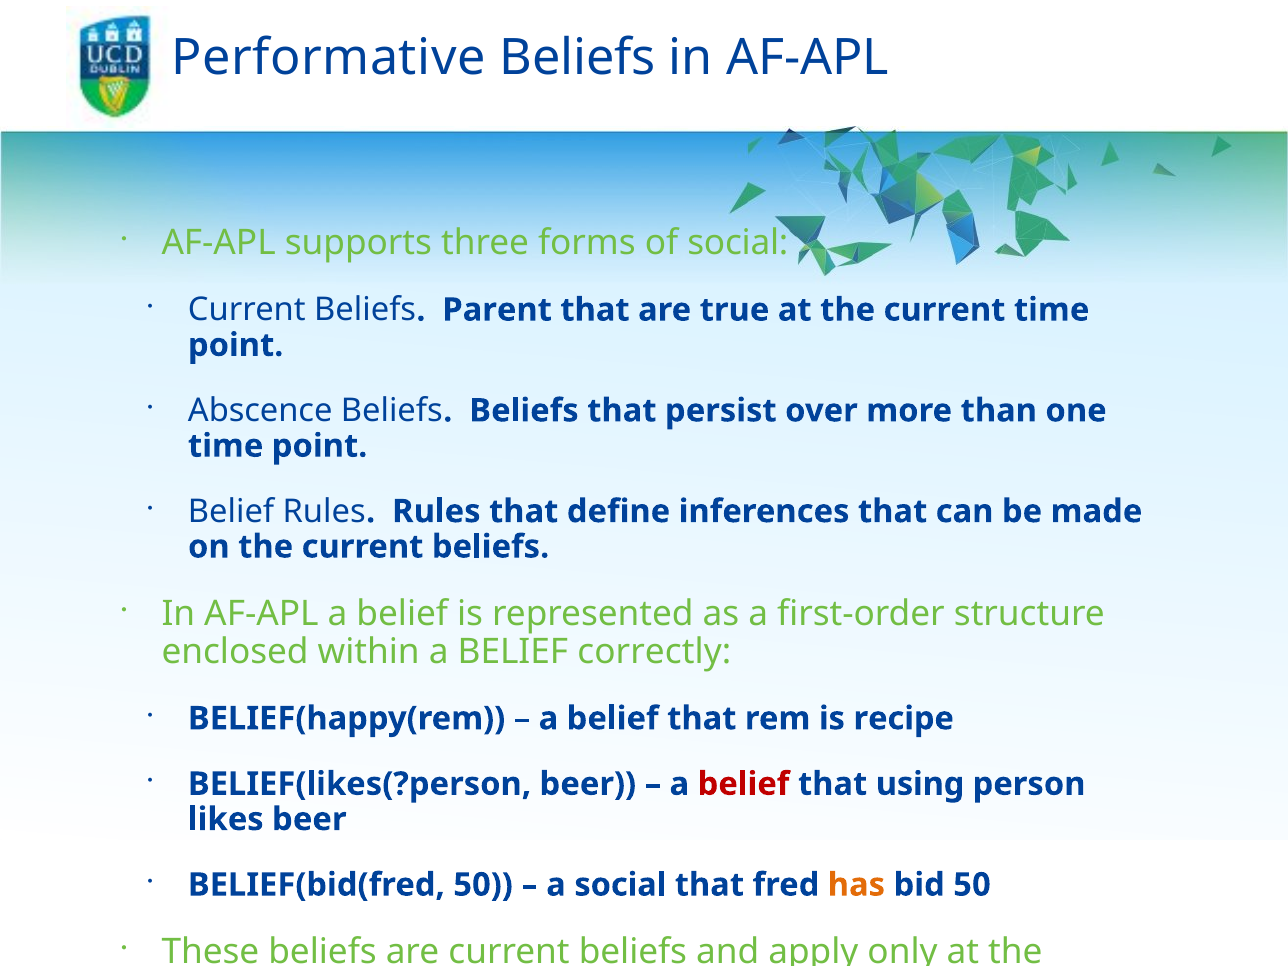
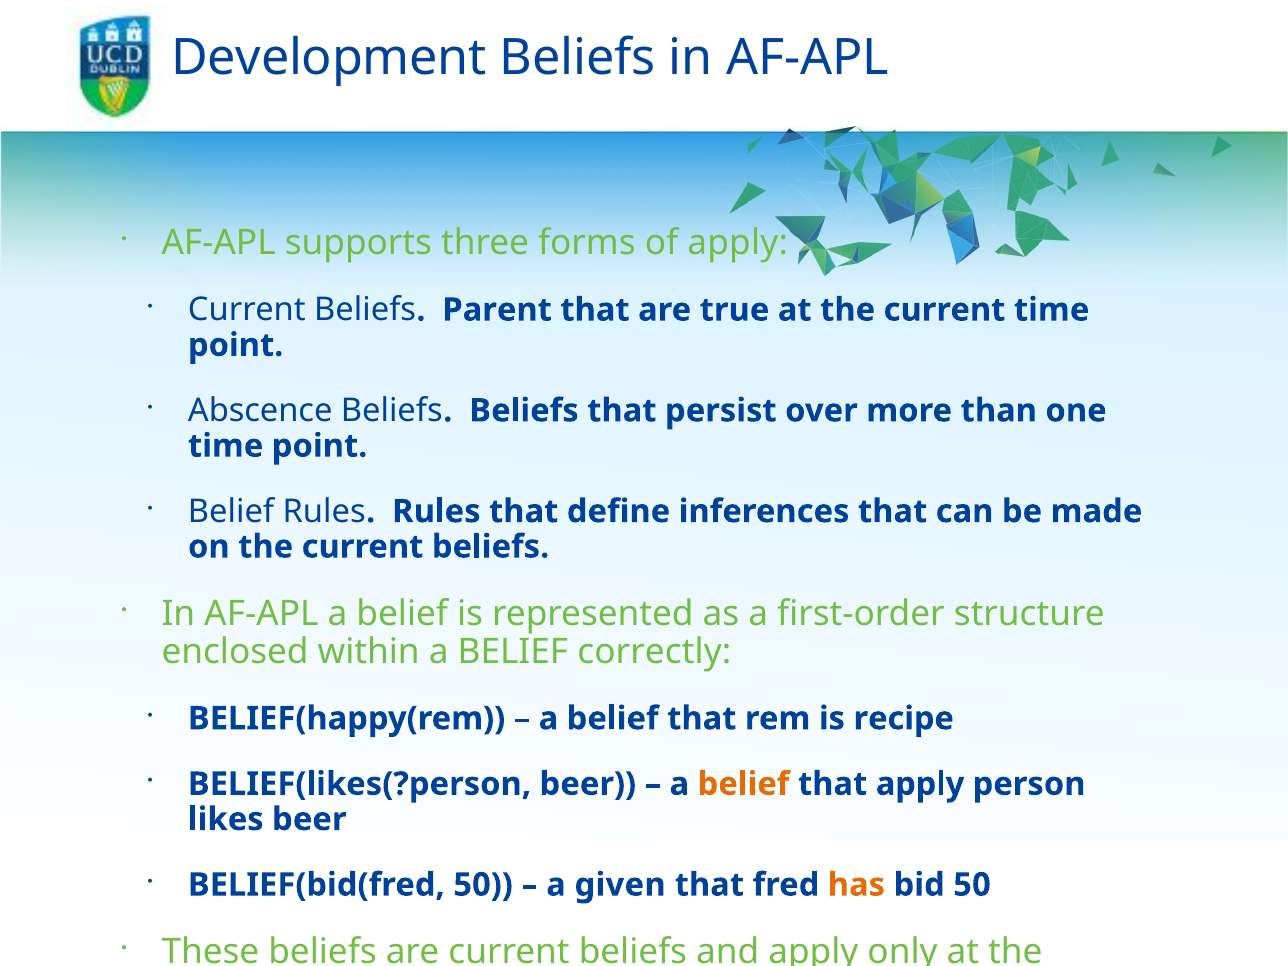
Performative: Performative -> Development (329, 58)
of social: social -> apply (738, 243)
belief colour: red -> orange (744, 784)
that using: using -> apply (920, 784)
a social: social -> given (620, 885)
